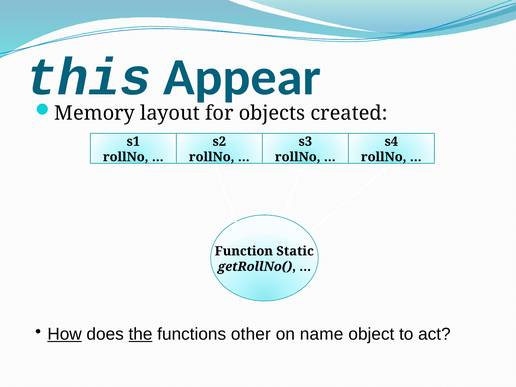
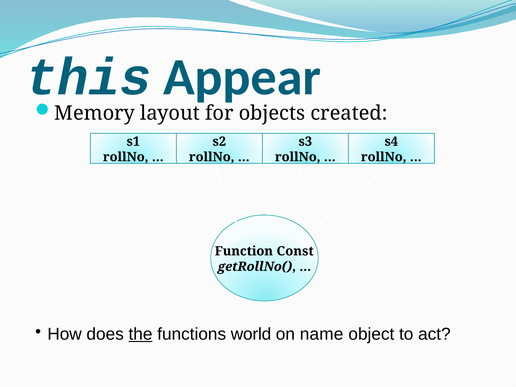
Static: Static -> Const (295, 251)
How underline: present -> none (65, 334)
other: other -> world (251, 334)
